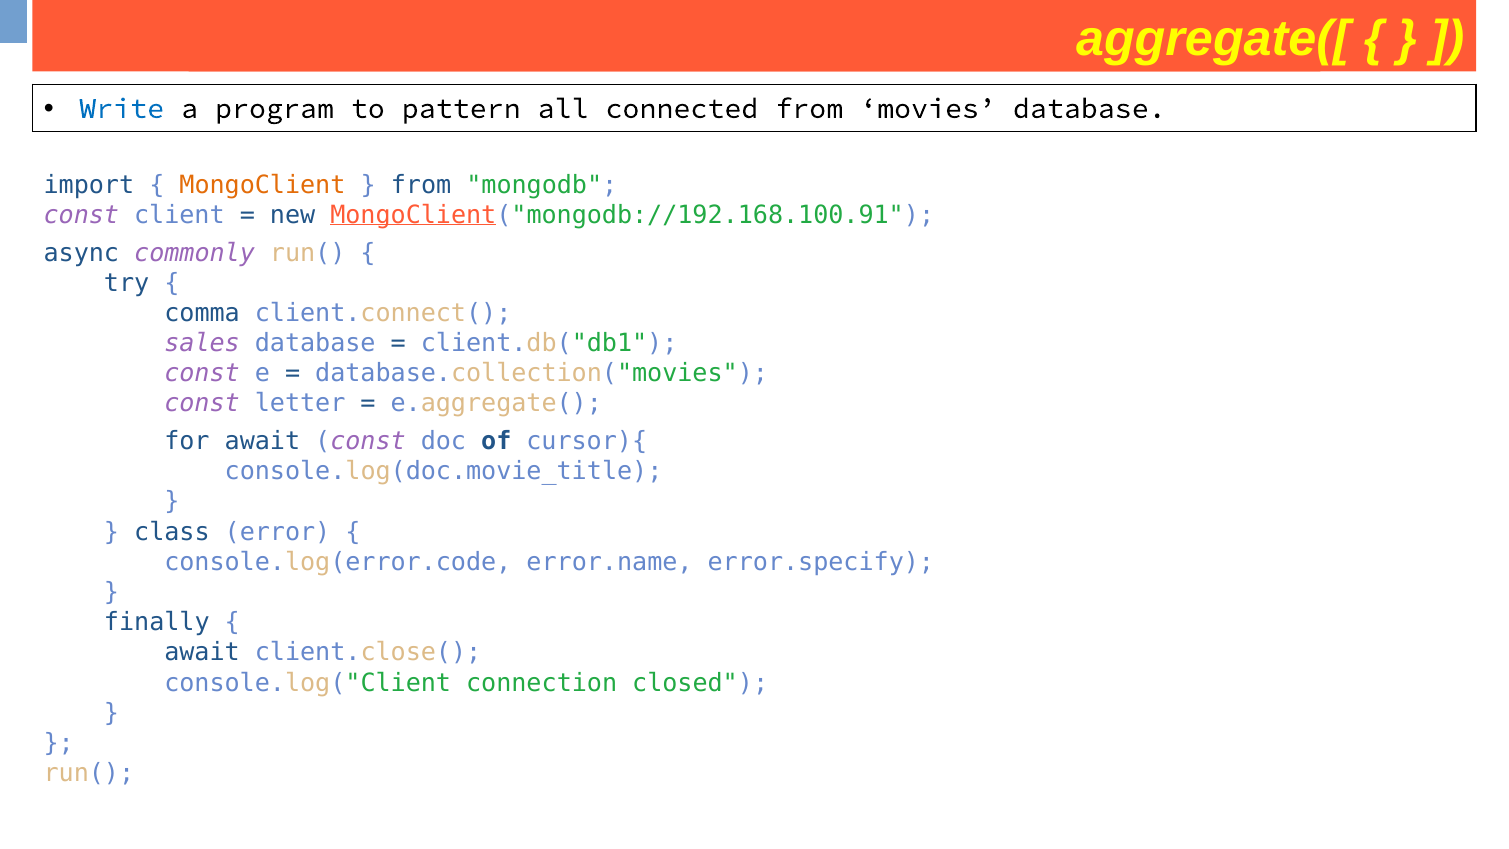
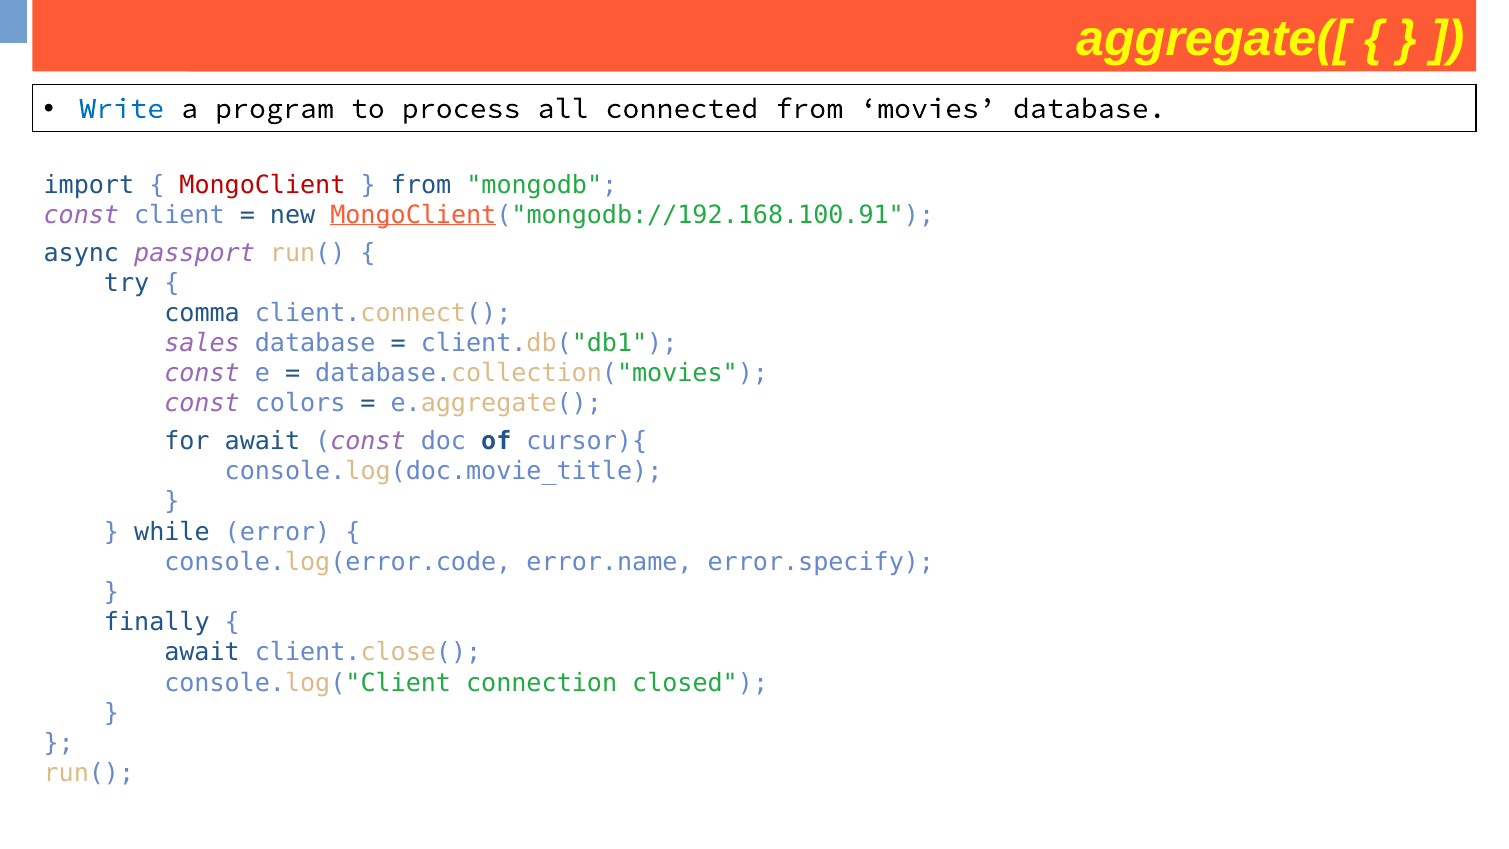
pattern: pattern -> process (461, 108)
MongoClient colour: orange -> red (262, 185)
commonly: commonly -> passport (195, 253)
letter: letter -> colors (300, 404)
class: class -> while (172, 532)
